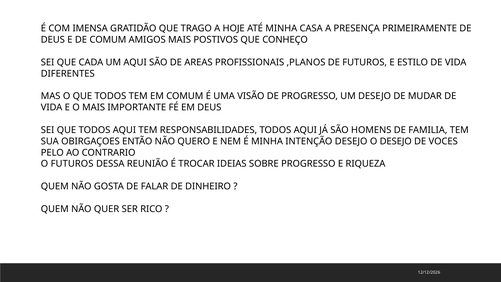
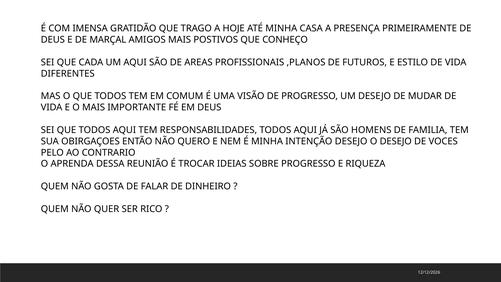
DE COMUM: COMUM -> MARÇAL (108, 40)
O FUTUROS: FUTUROS -> APRENDA (72, 164)
